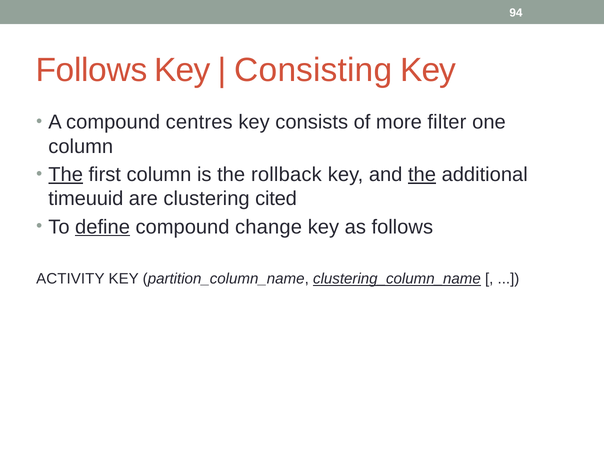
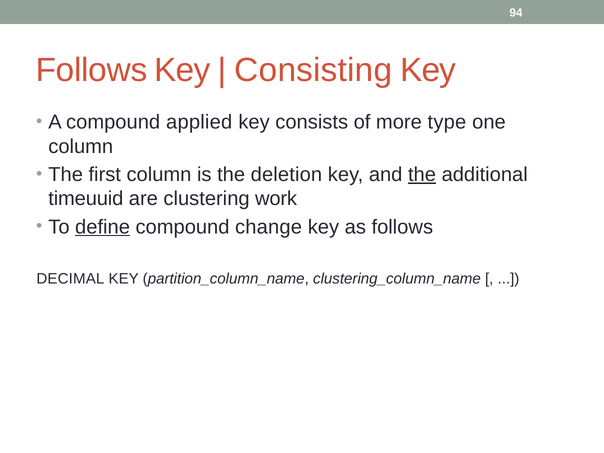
centres: centres -> applied (199, 122)
filter: filter -> type (447, 122)
The underline: present -> none (66, 175)
rollback: rollback -> deletion (286, 175)
cited: cited -> work (276, 199)
ACTIVITY: ACTIVITY -> DECIMAL (70, 279)
clustering_column_name underline: present -> none (397, 279)
